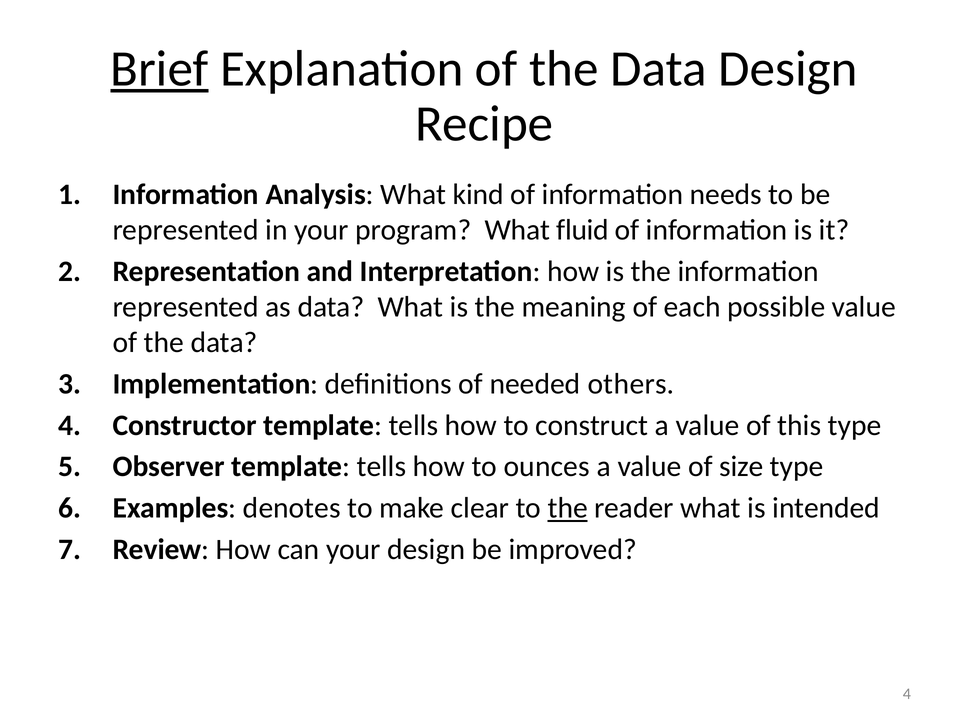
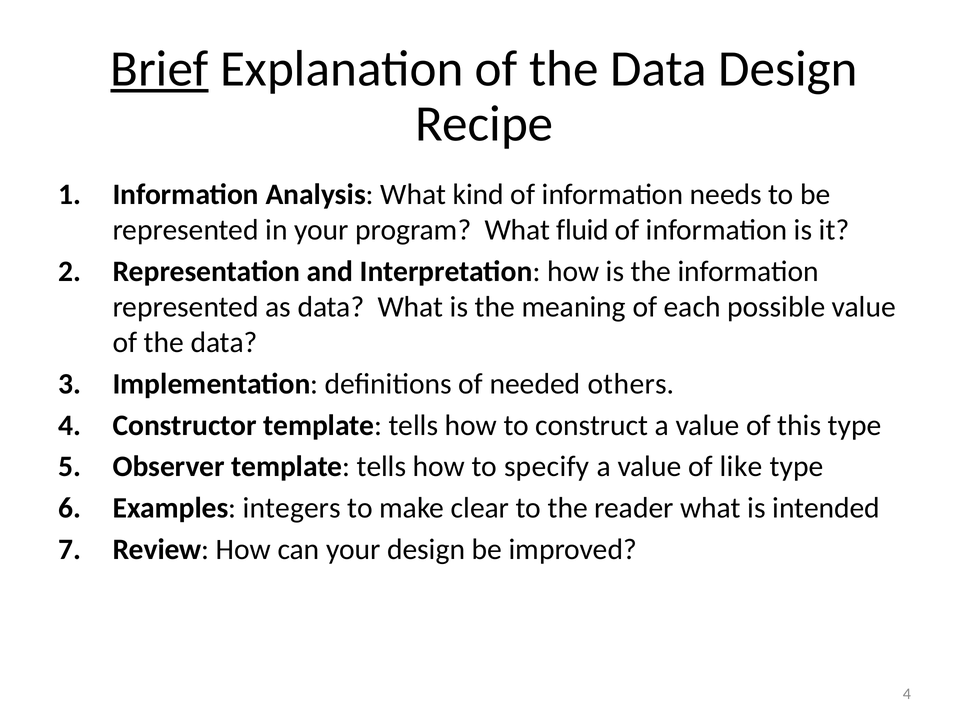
ounces: ounces -> specify (547, 467)
size: size -> like (741, 467)
denotes: denotes -> integers (292, 508)
the underline: present -> none (568, 508)
